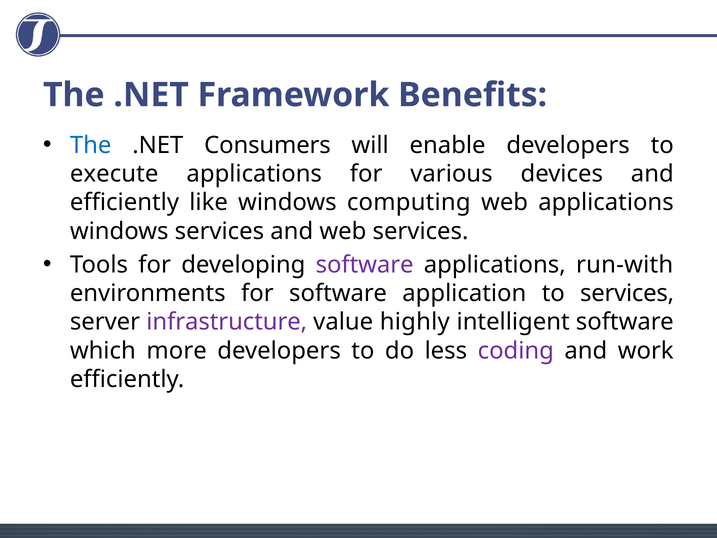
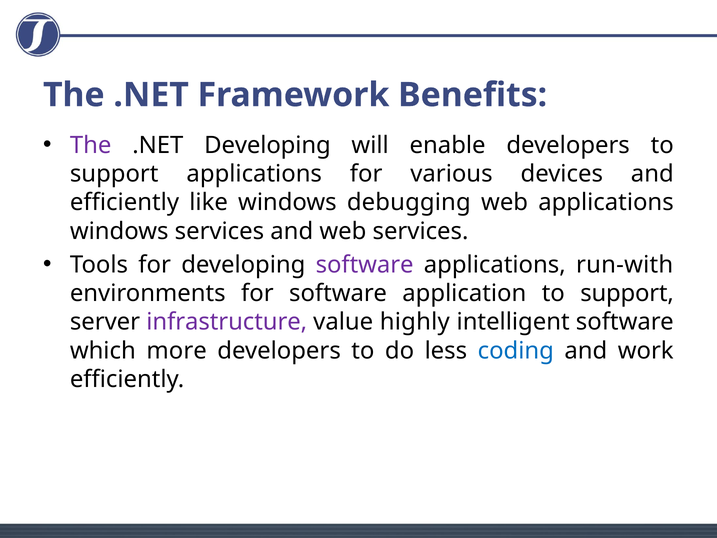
The colour: blue -> purple (91, 145)
.NET Consumers: Consumers -> Developing (267, 145)
execute: execute -> support (114, 174)
computing: computing -> debugging (409, 202)
application to services: services -> support (627, 293)
coding colour: purple -> blue (516, 351)
